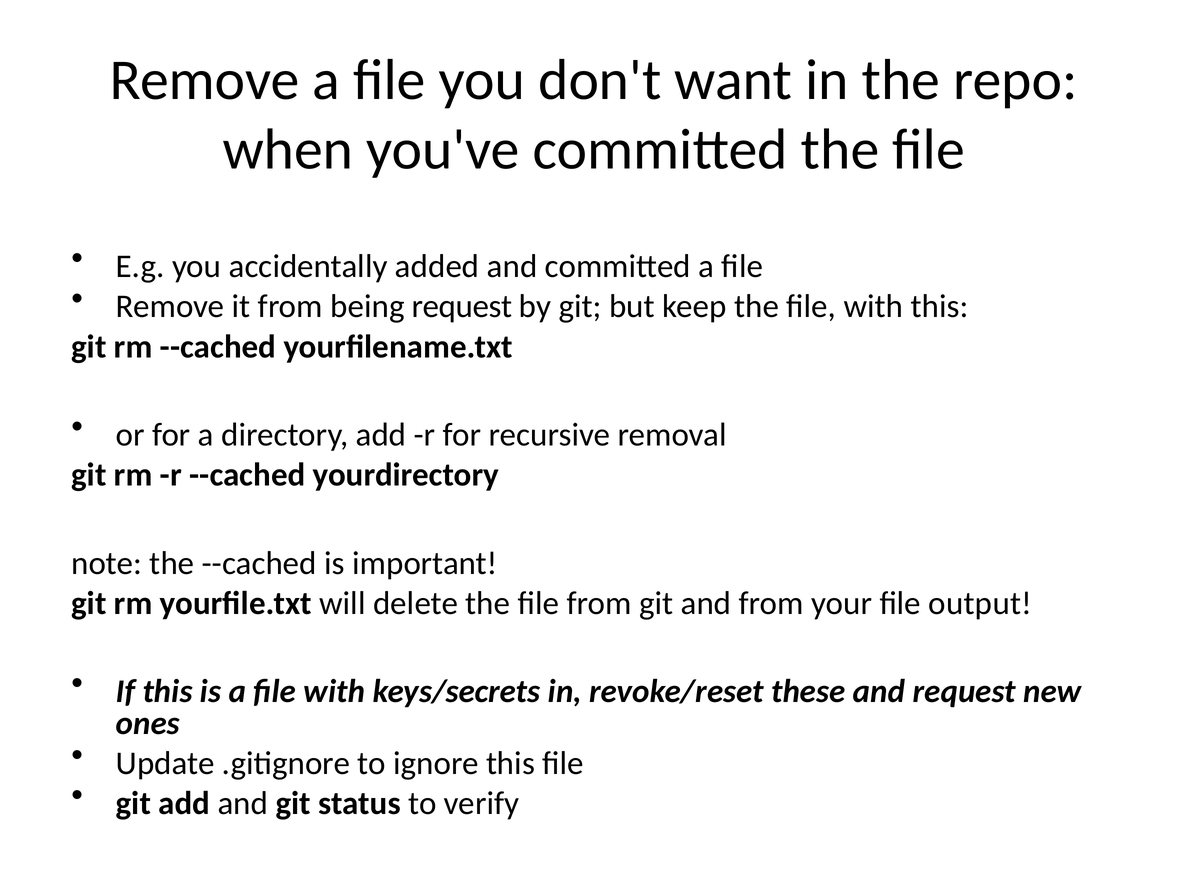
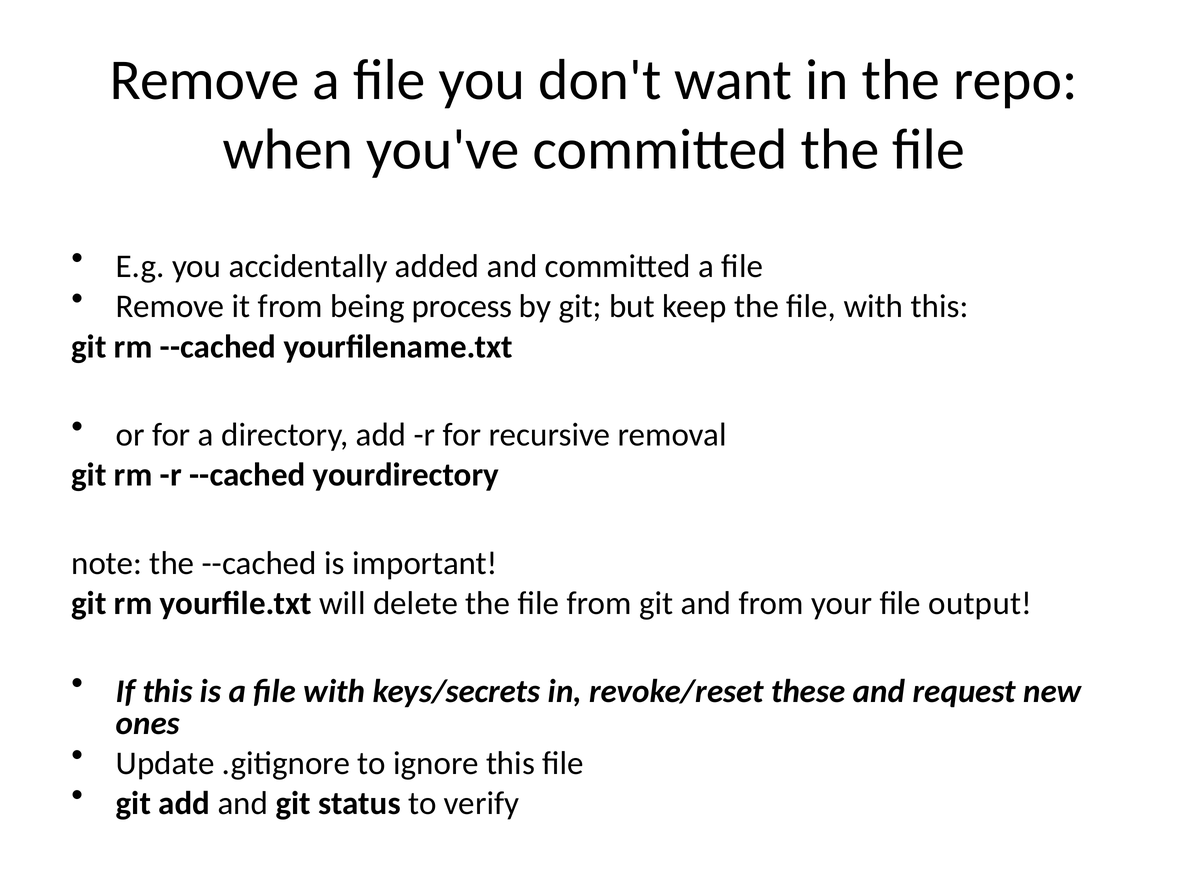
being request: request -> process (462, 307)
